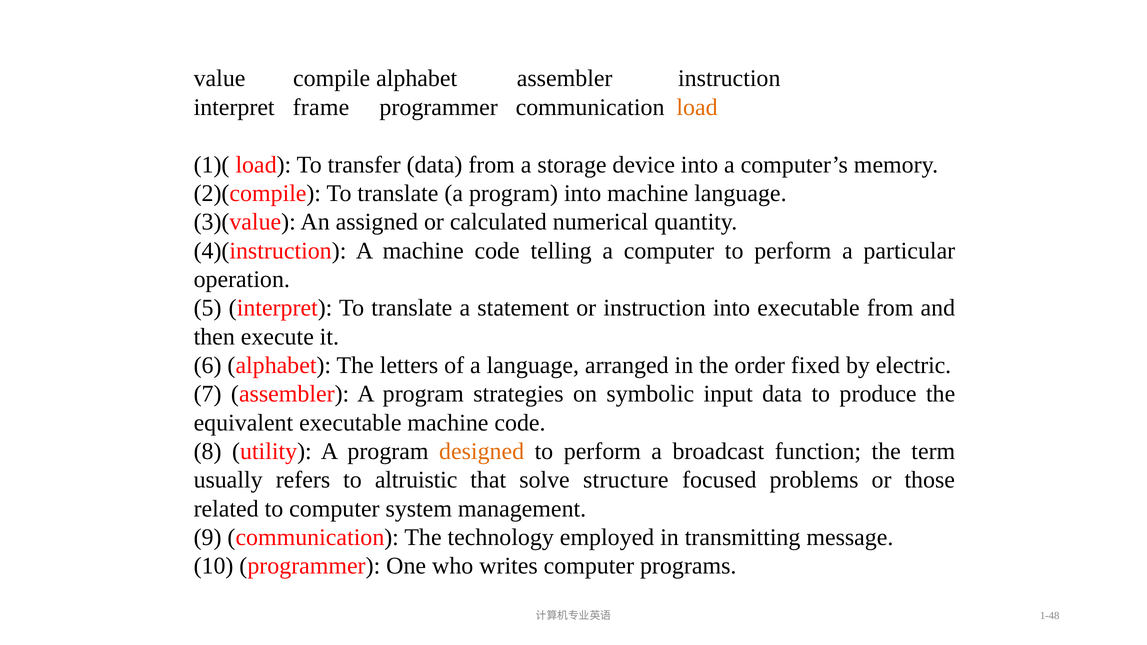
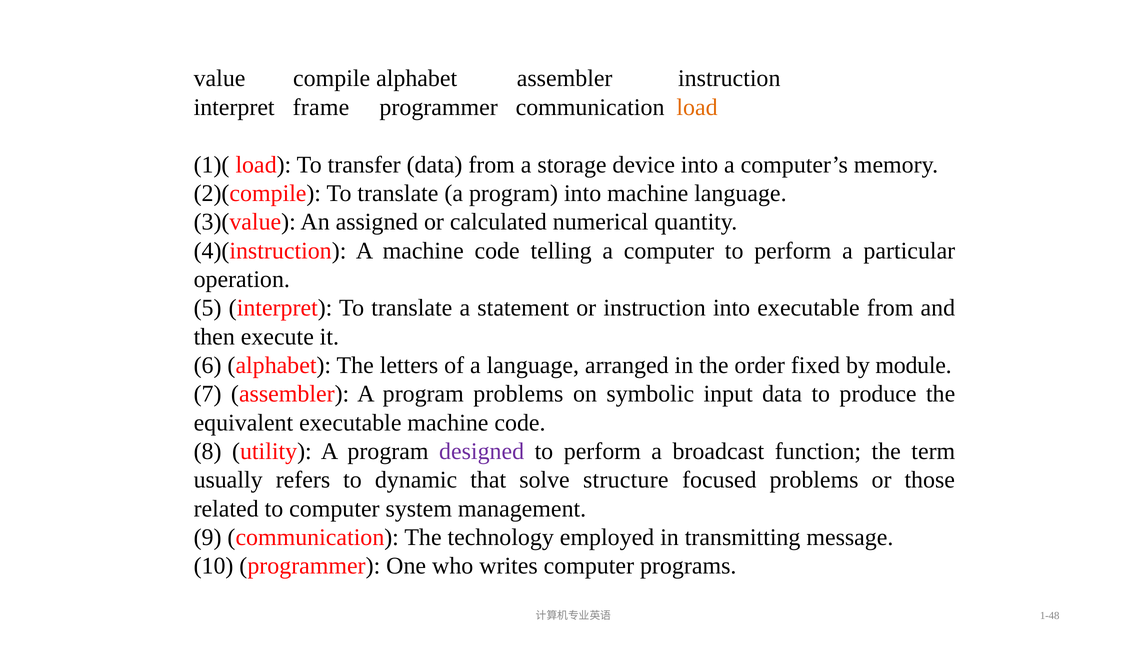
electric: electric -> module (914, 365)
program strategies: strategies -> problems (518, 394)
designed colour: orange -> purple (482, 452)
altruistic: altruistic -> dynamic (416, 480)
